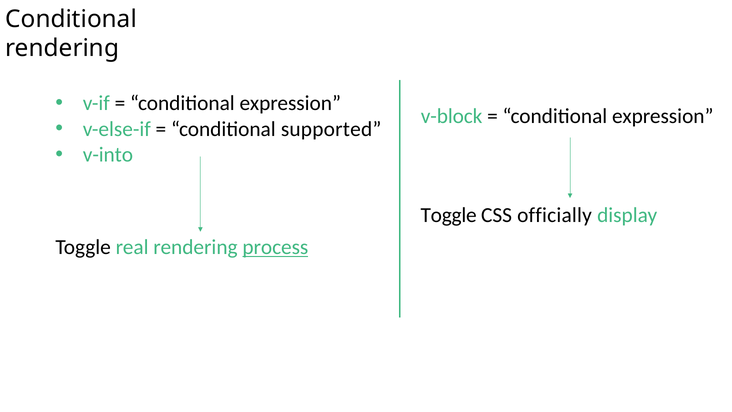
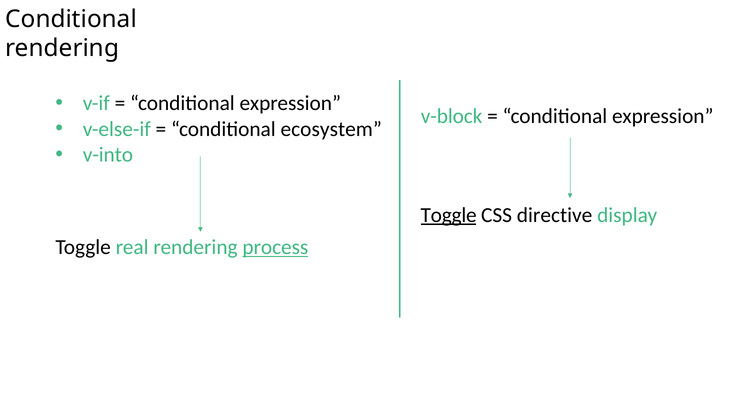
supported: supported -> ecosystem (331, 129)
Toggle underline: none -> present (449, 215)
officially: officially -> directive (555, 215)
